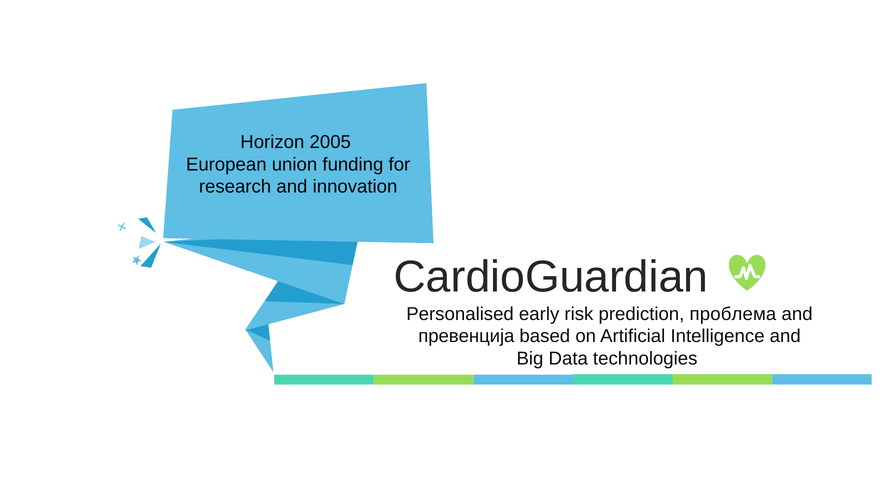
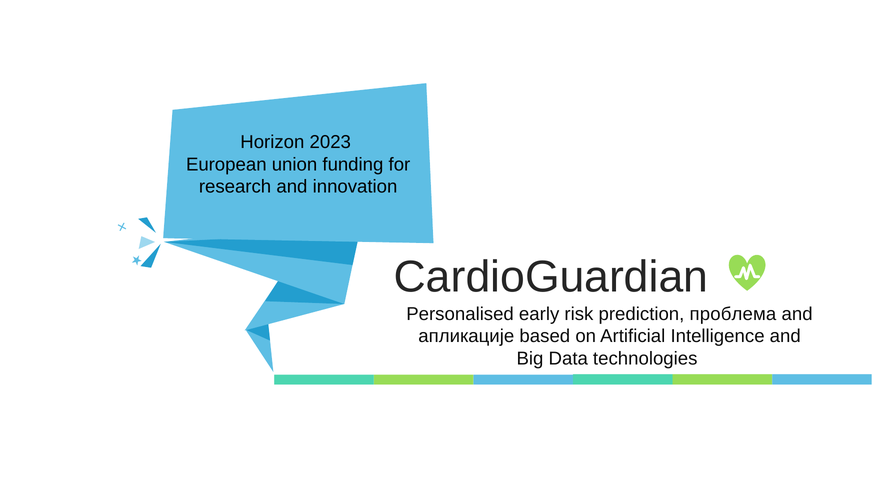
2005: 2005 -> 2023 (330, 142)
превенција: превенција -> апликације (466, 336)
